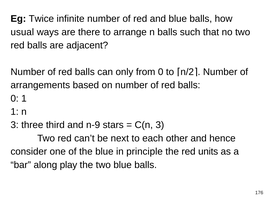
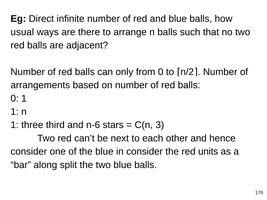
Twice: Twice -> Direct (41, 19)
3: 3 -> 1 (15, 125)
n-9: n-9 -> n-6 (93, 125)
in principle: principle -> consider (145, 152)
play: play -> split (68, 165)
